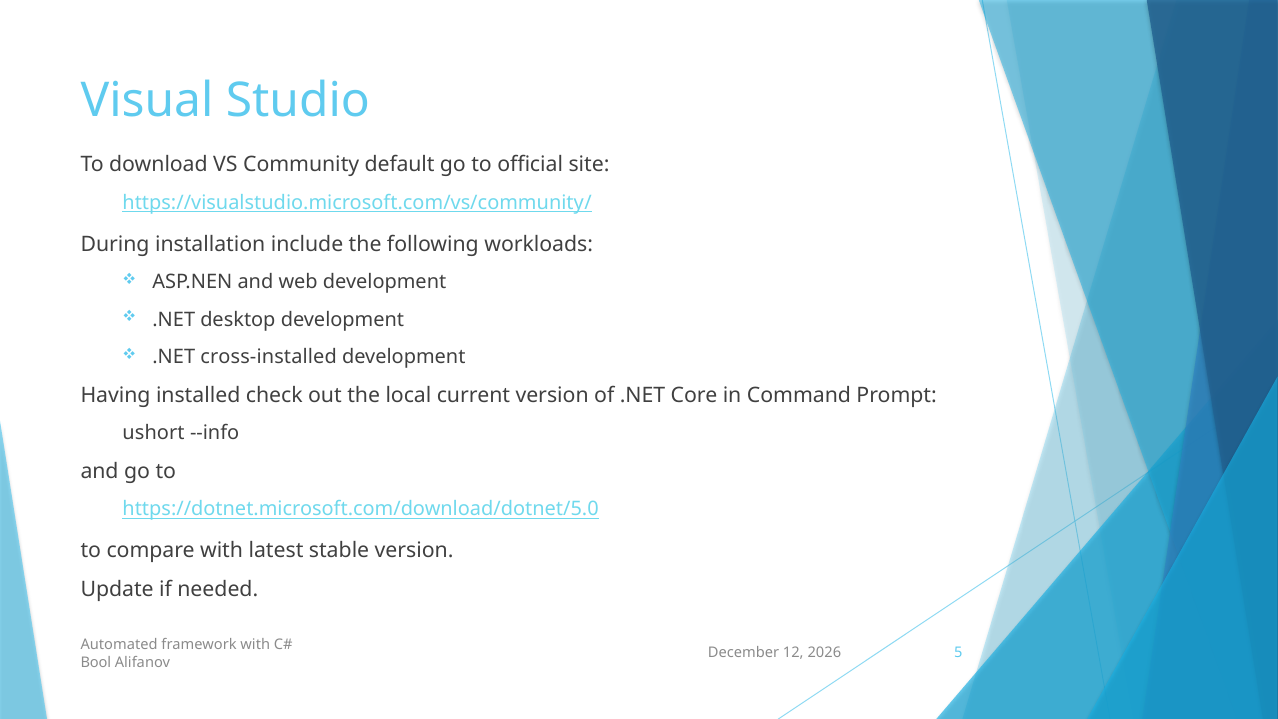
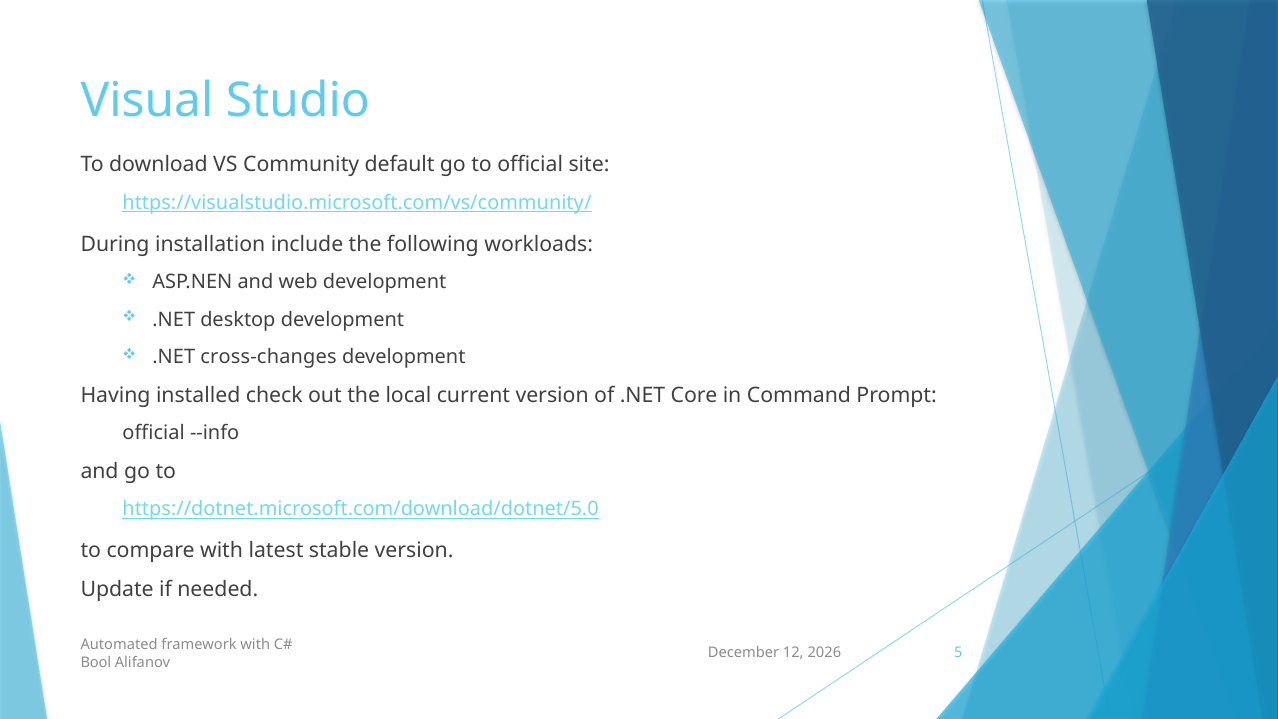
cross-installed: cross-installed -> cross-changes (269, 357)
ushort: ushort -> official (154, 433)
